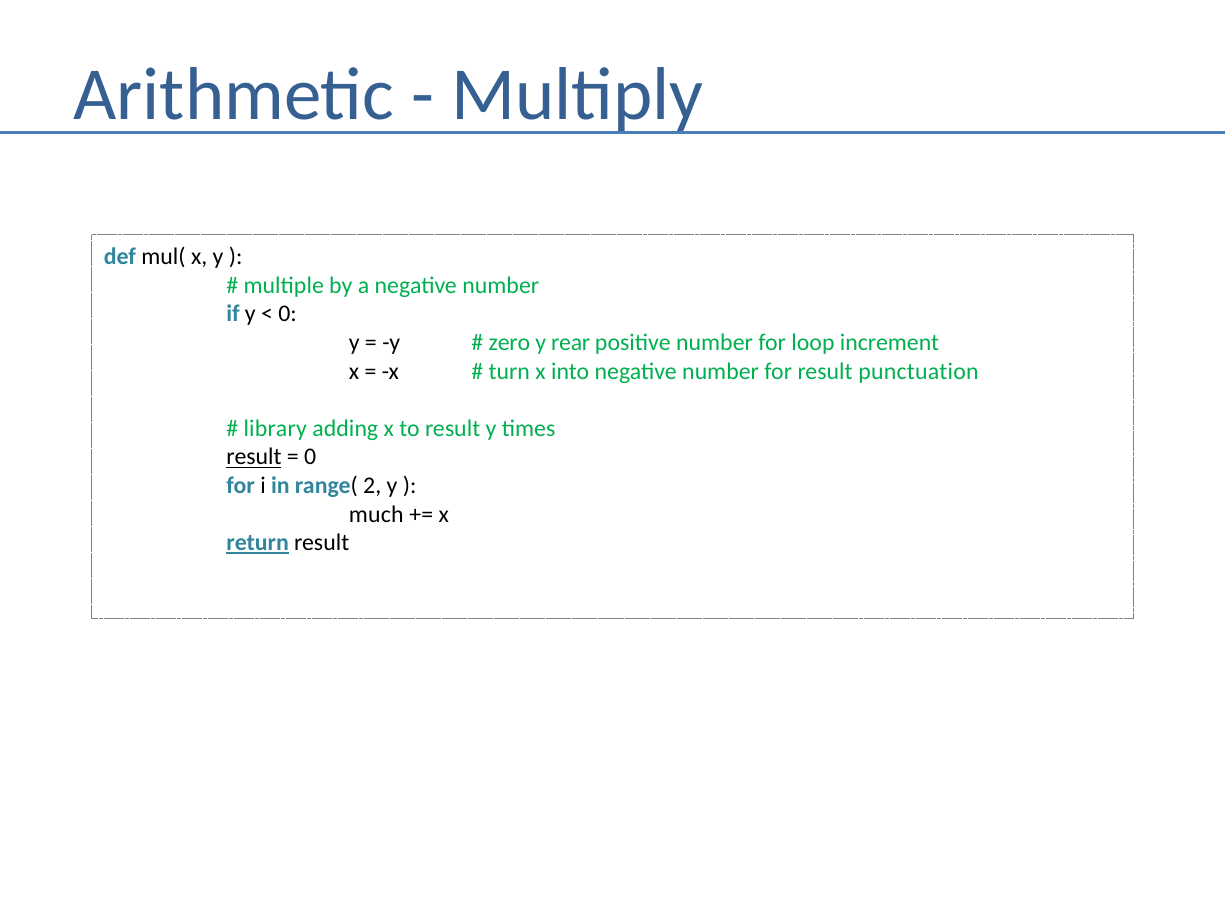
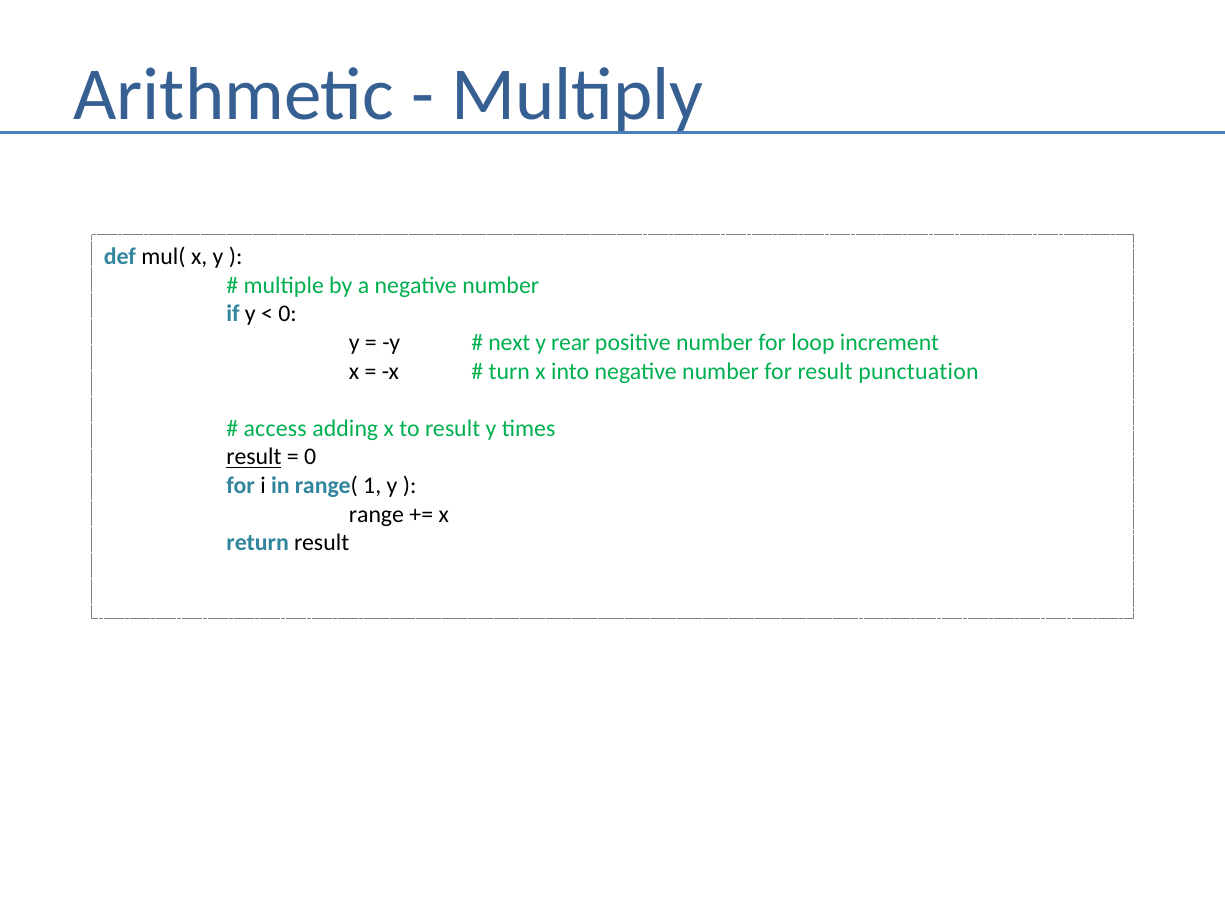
zero: zero -> next (509, 343)
library: library -> access (275, 428)
2: 2 -> 1 (372, 486)
much: much -> range (376, 514)
return underline: present -> none (258, 543)
